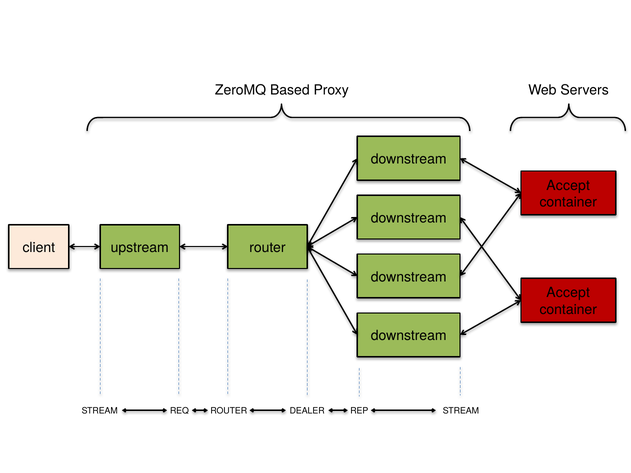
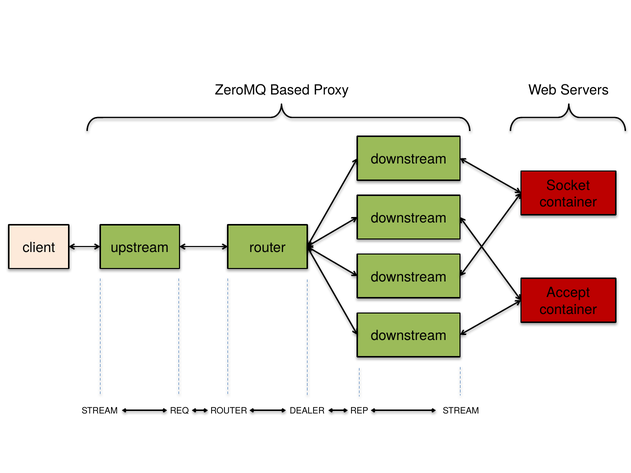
Accept: Accept -> Socket (568, 186)
